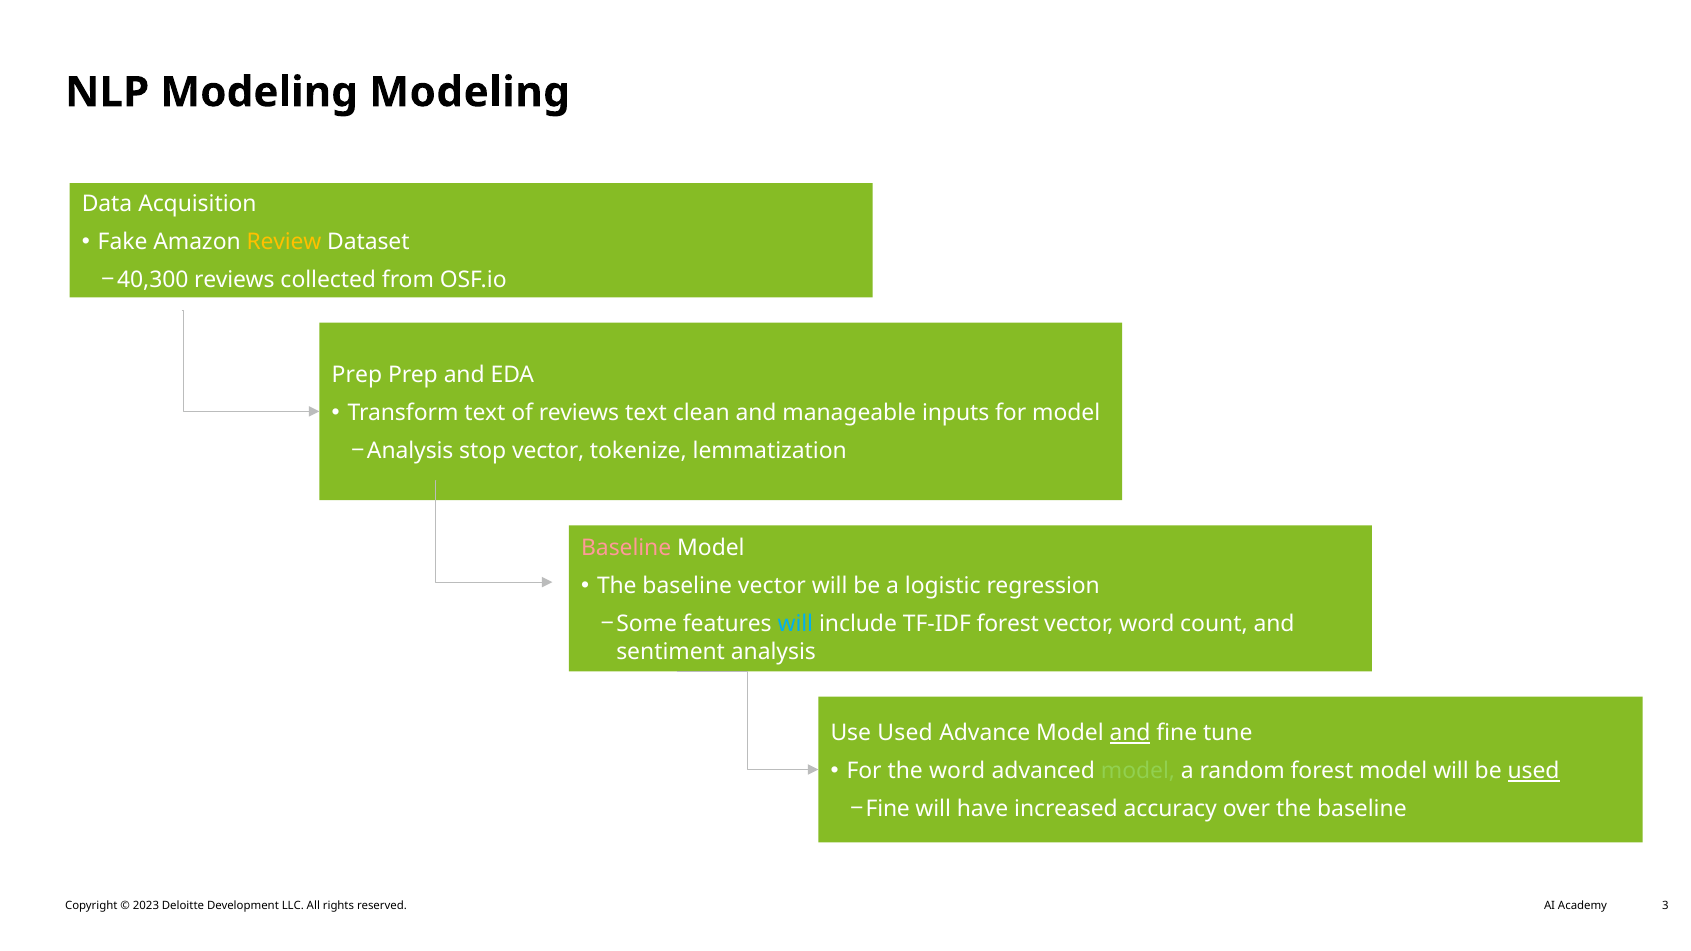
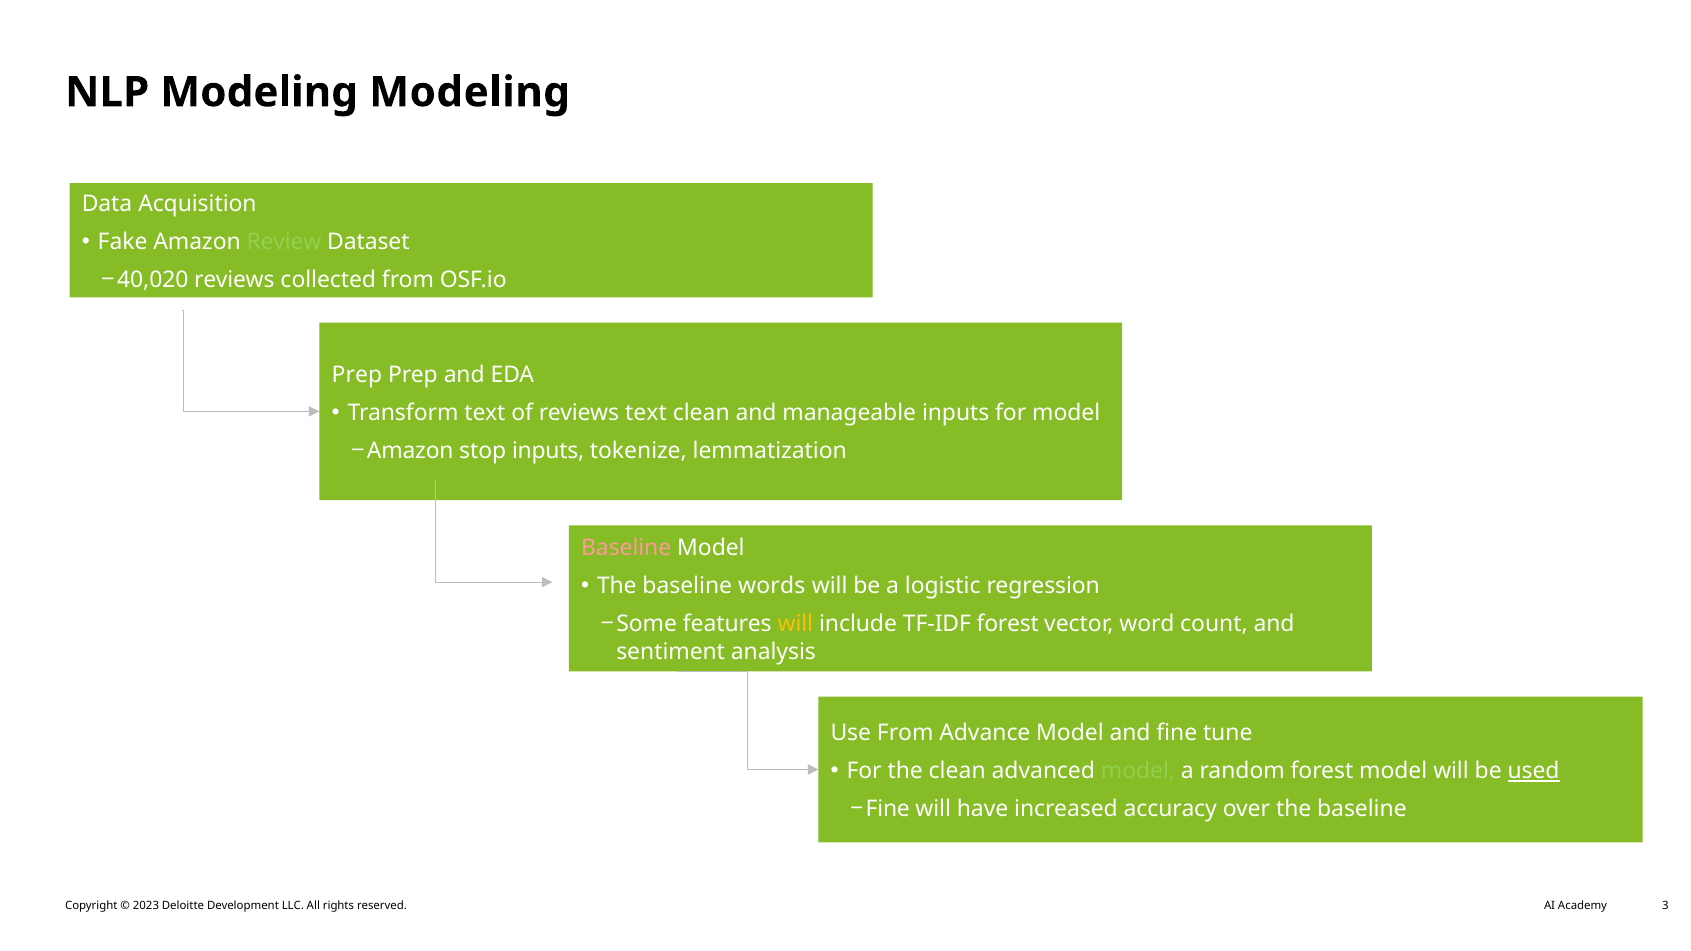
Review colour: yellow -> light green (284, 242)
40,300: 40,300 -> 40,020 (153, 280)
Analysis: Analysis -> Amazon (410, 451)
stop vector: vector -> inputs (548, 451)
baseline vector: vector -> words (772, 586)
will colour: light blue -> yellow (795, 624)
Use Used: Used -> From (905, 733)
and underline: present -> none (1130, 733)
the word: word -> clean (957, 771)
